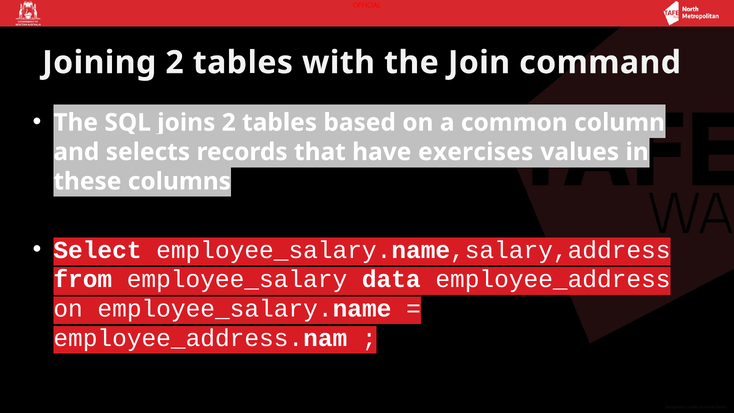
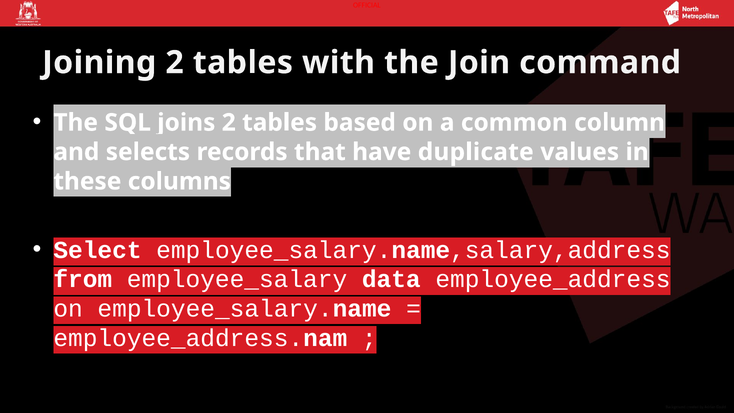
exercises: exercises -> duplicate (476, 152)
